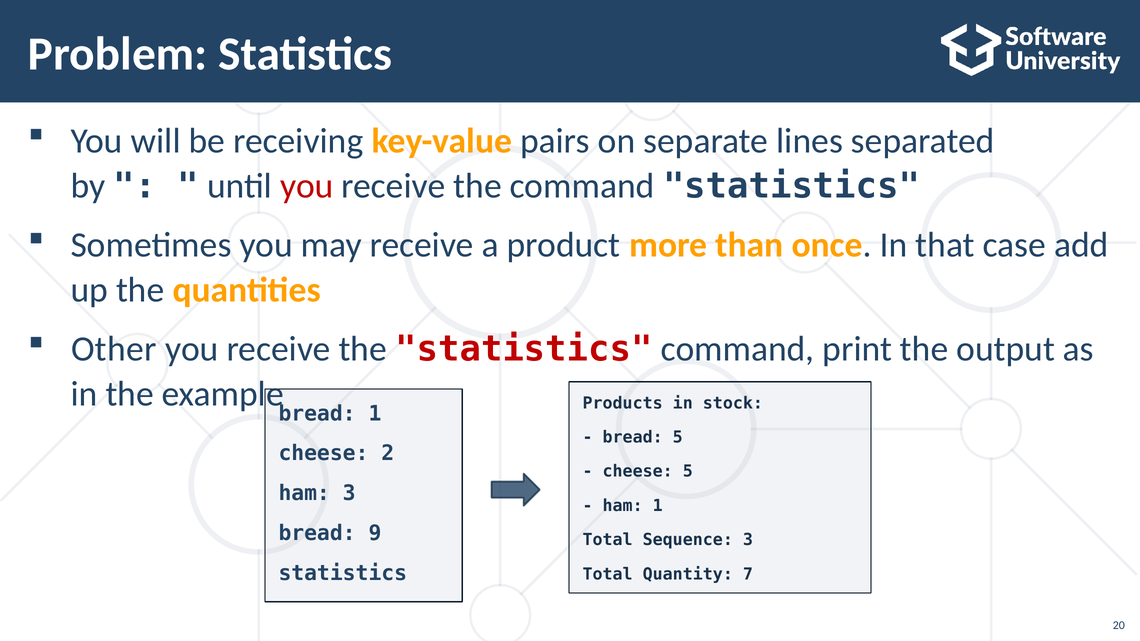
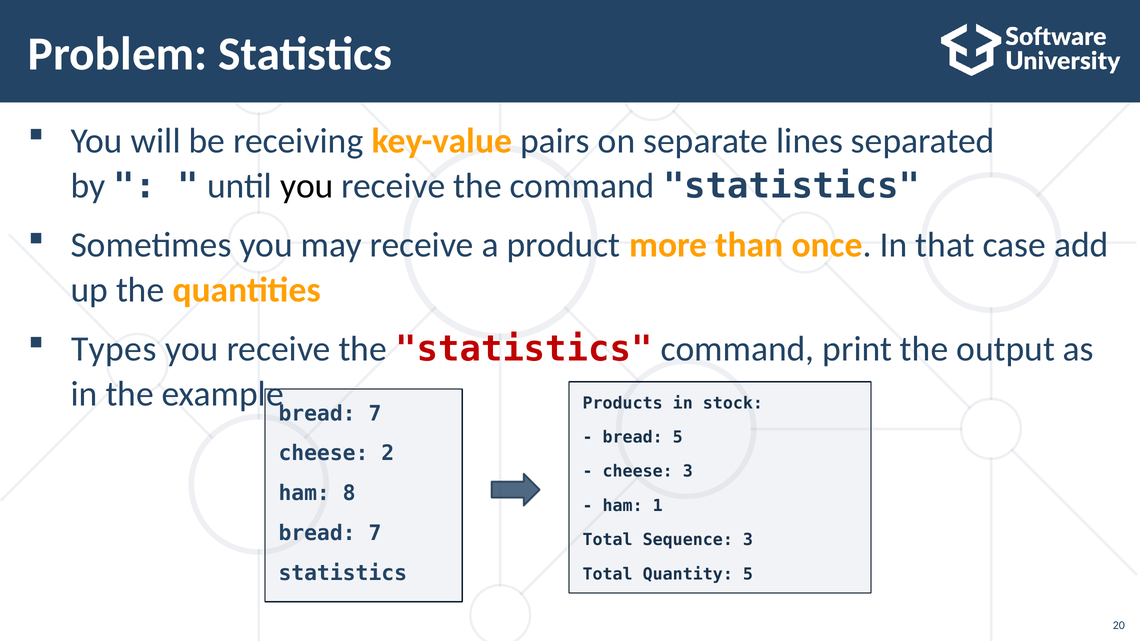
you colour: red -> black (307, 186)
Other: Other -> Types (114, 349)
1: 1 -> 7 (375, 414)
cheese 5: 5 -> 3 (688, 472)
ham 3: 3 -> 8 (349, 494)
9: 9 -> 7 (375, 533)
Quantity 7: 7 -> 5 (748, 574)
